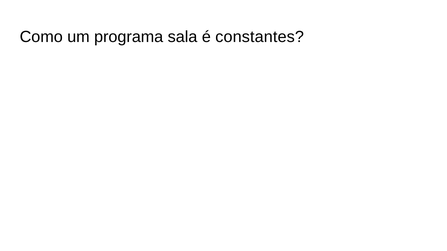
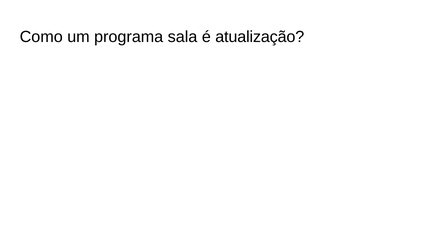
constantes: constantes -> atualização (260, 37)
